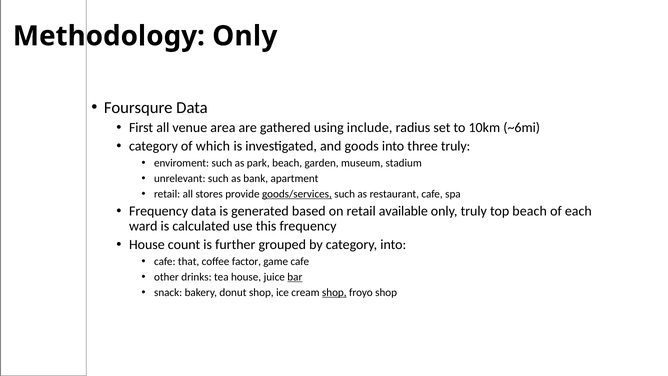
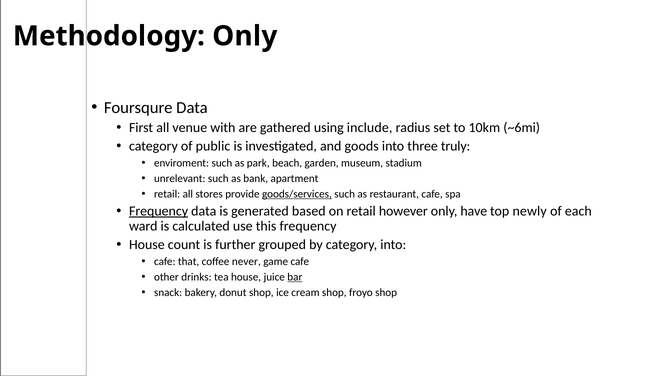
area: area -> with (223, 127)
which: which -> public (213, 146)
Frequency underline: none -> present (159, 211)
available: available -> however (403, 211)
only truly: truly -> have (474, 211)
top beach: beach -> newly (530, 211)
factor: factor -> never (246, 261)
shop underline: present -> none (334, 292)
